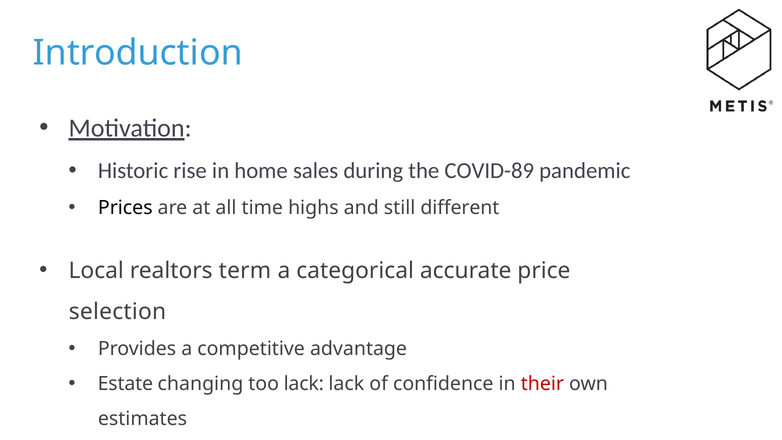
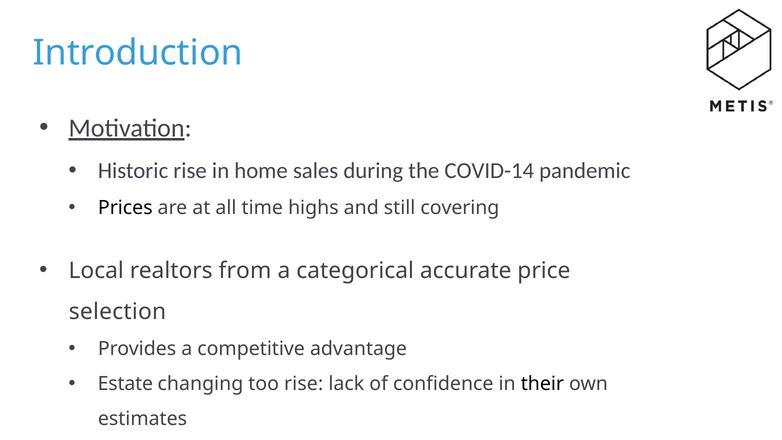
COVID-89: COVID-89 -> COVID-14 (489, 171)
different: different -> covering (460, 208)
term: term -> from (245, 271)
too lack: lack -> rise (304, 384)
their colour: red -> black (542, 384)
